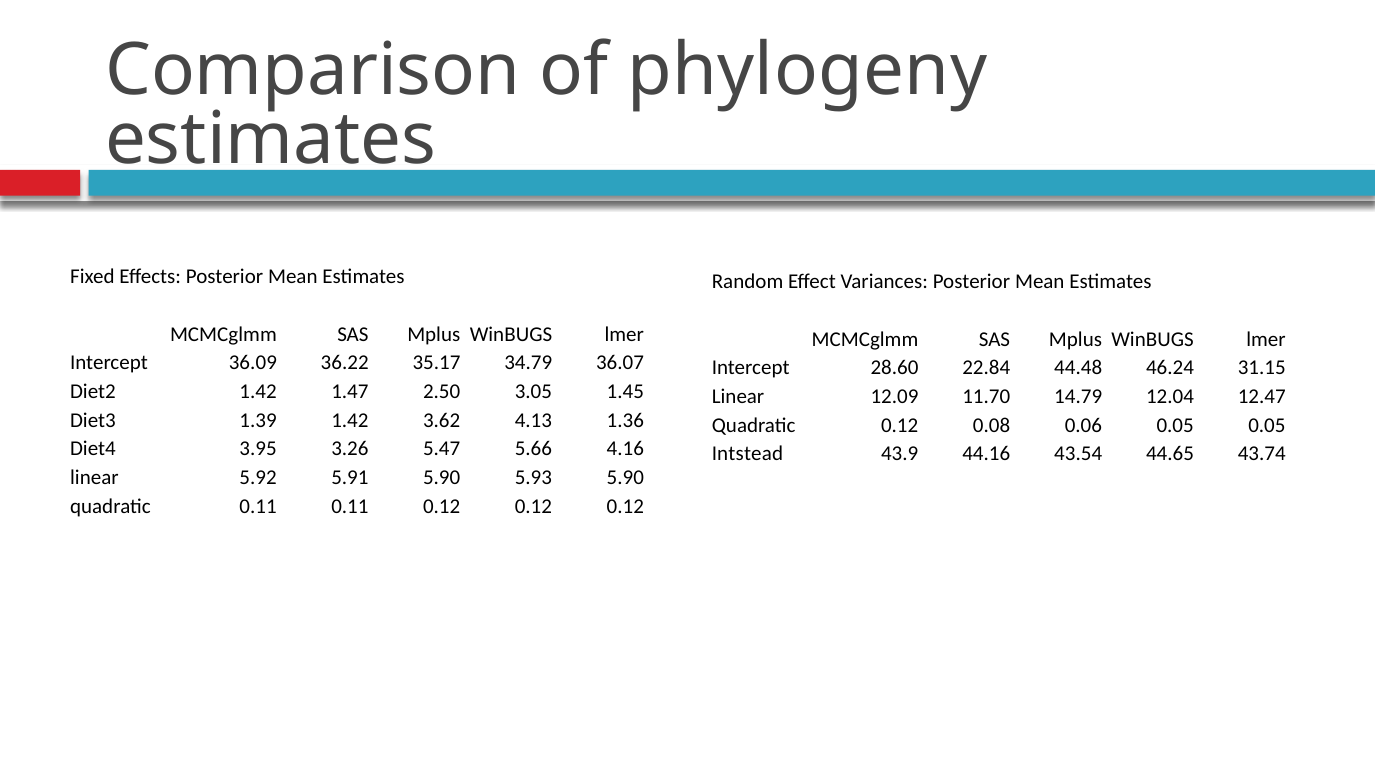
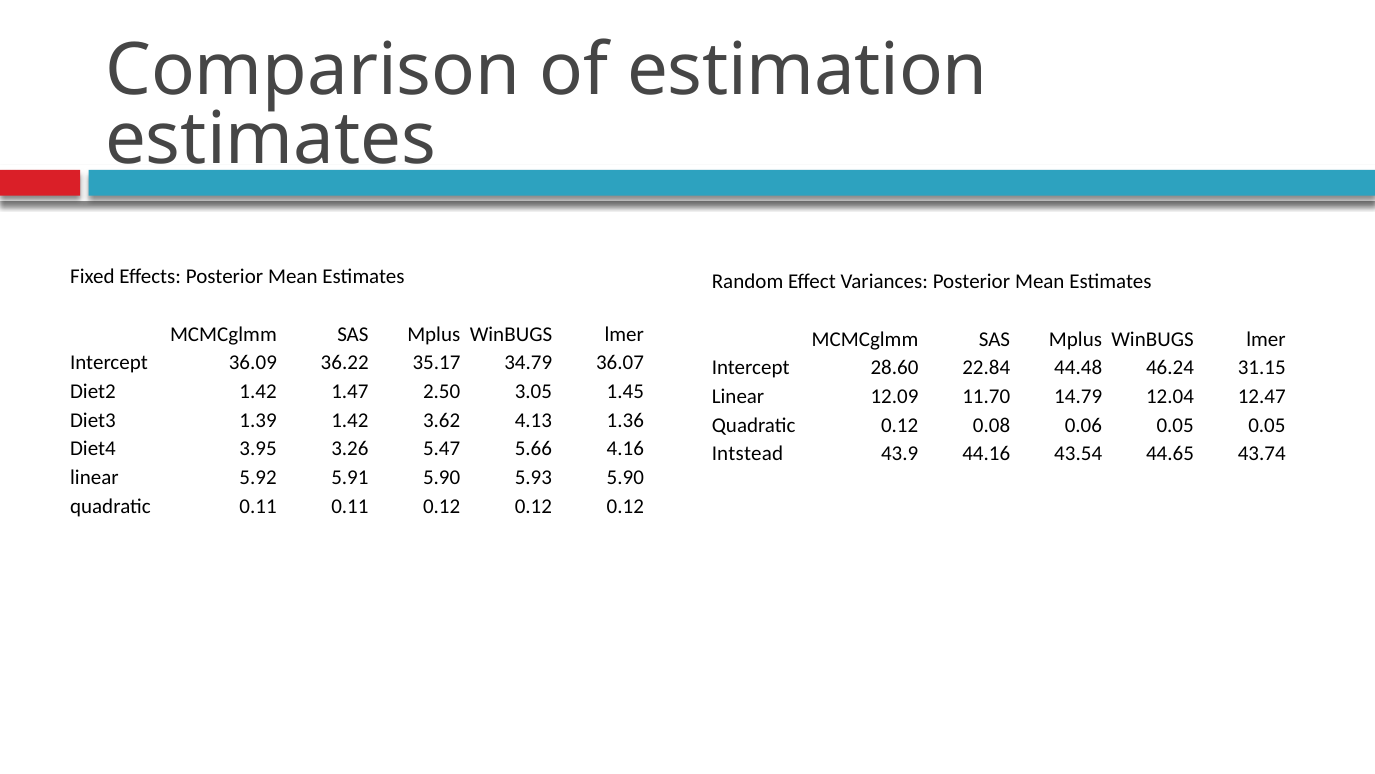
phylogeny: phylogeny -> estimation (807, 70)
